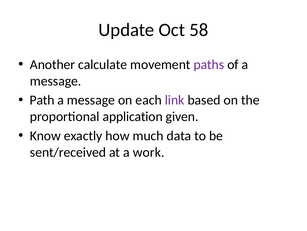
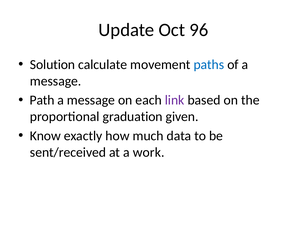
58: 58 -> 96 (199, 30)
Another: Another -> Solution (53, 64)
paths colour: purple -> blue (209, 64)
application: application -> graduation (133, 116)
